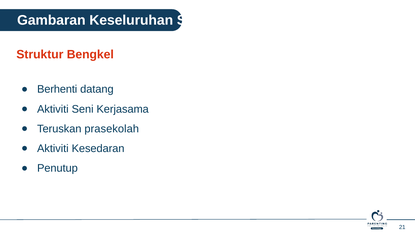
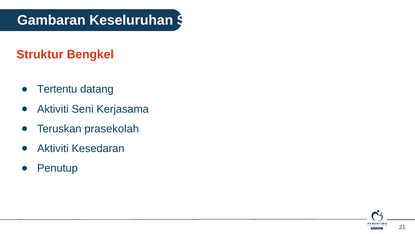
Berhenti: Berhenti -> Tertentu (57, 89)
